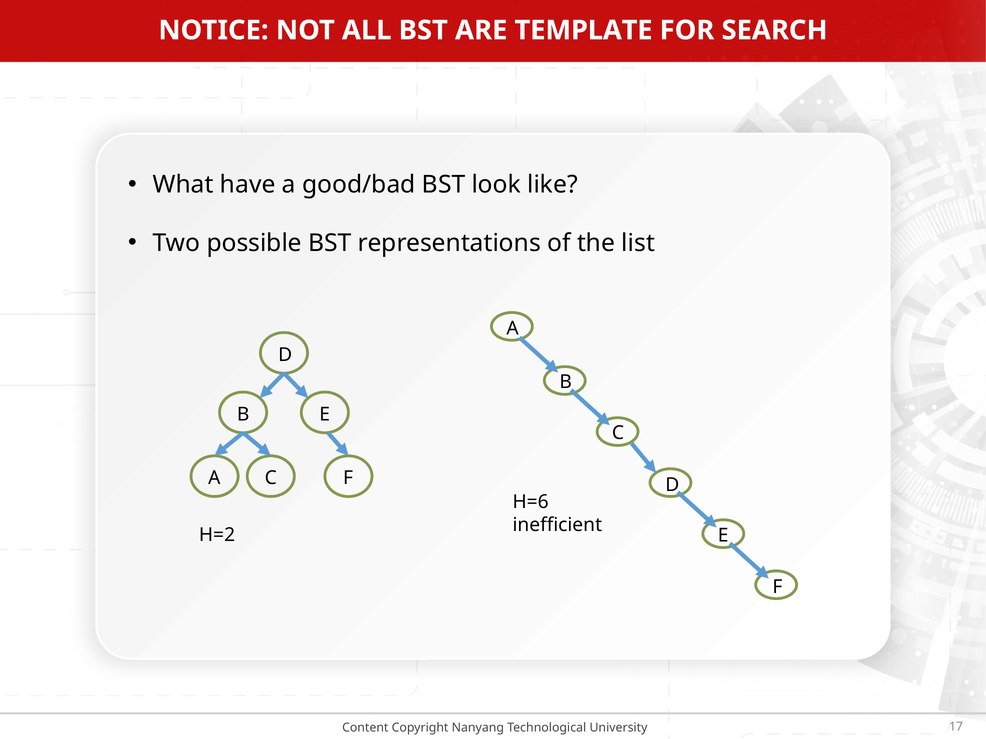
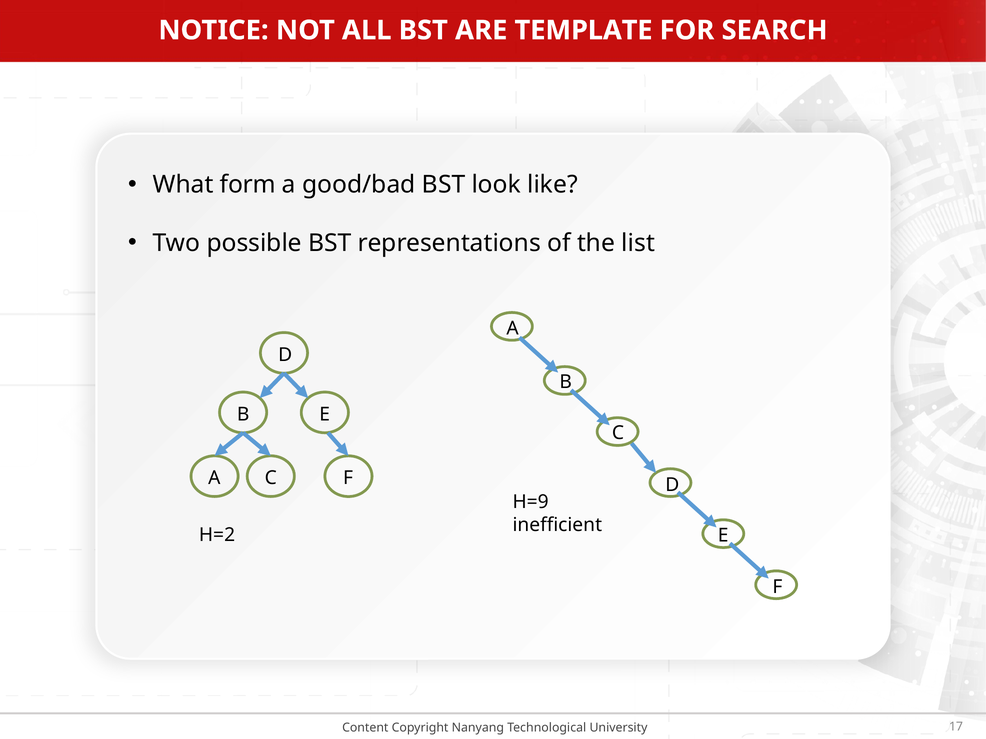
have: have -> form (248, 185)
H=6: H=6 -> H=9 (531, 502)
